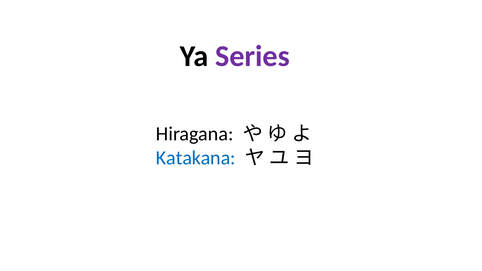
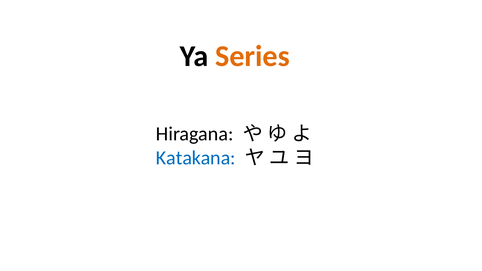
Series colour: purple -> orange (252, 56)
